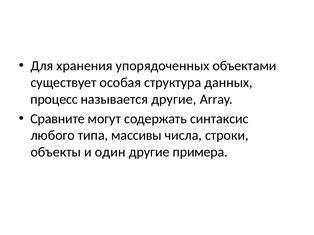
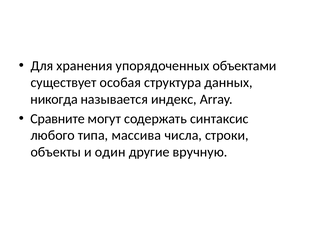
процесс: процесс -> никогда (54, 99)
называется другие: другие -> индекс (174, 99)
массивы: массивы -> массива (136, 136)
примера: примера -> вручную (200, 152)
